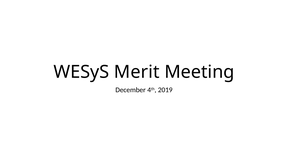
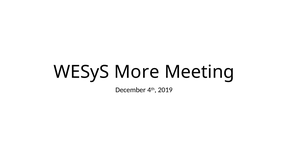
Merit: Merit -> More (137, 72)
